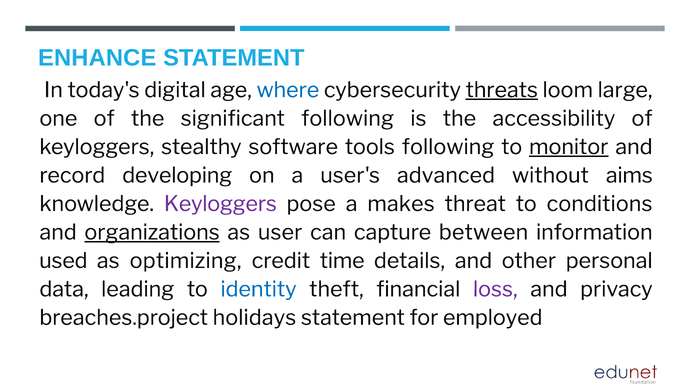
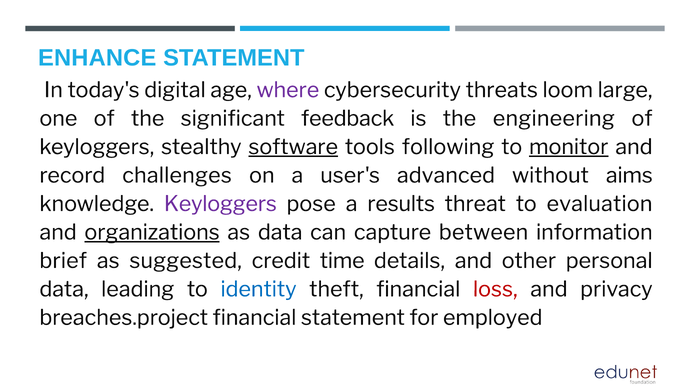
where colour: blue -> purple (288, 90)
threats underline: present -> none (502, 90)
significant following: following -> feedback (348, 119)
accessibility: accessibility -> engineering (554, 119)
software underline: none -> present (293, 147)
developing: developing -> challenges (177, 176)
makes: makes -> results (401, 204)
conditions: conditions -> evaluation (599, 204)
as user: user -> data (280, 232)
used: used -> brief (63, 261)
optimizing: optimizing -> suggested (186, 261)
loss colour: purple -> red (495, 289)
breaches.project holidays: holidays -> financial (254, 318)
